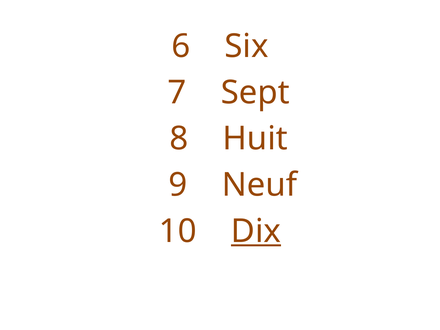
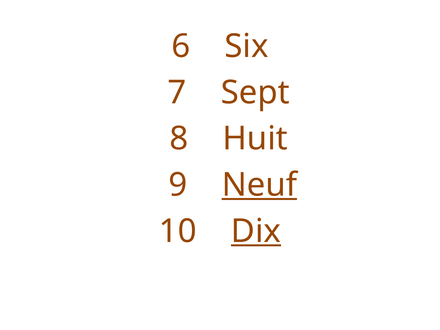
Neuf underline: none -> present (259, 185)
